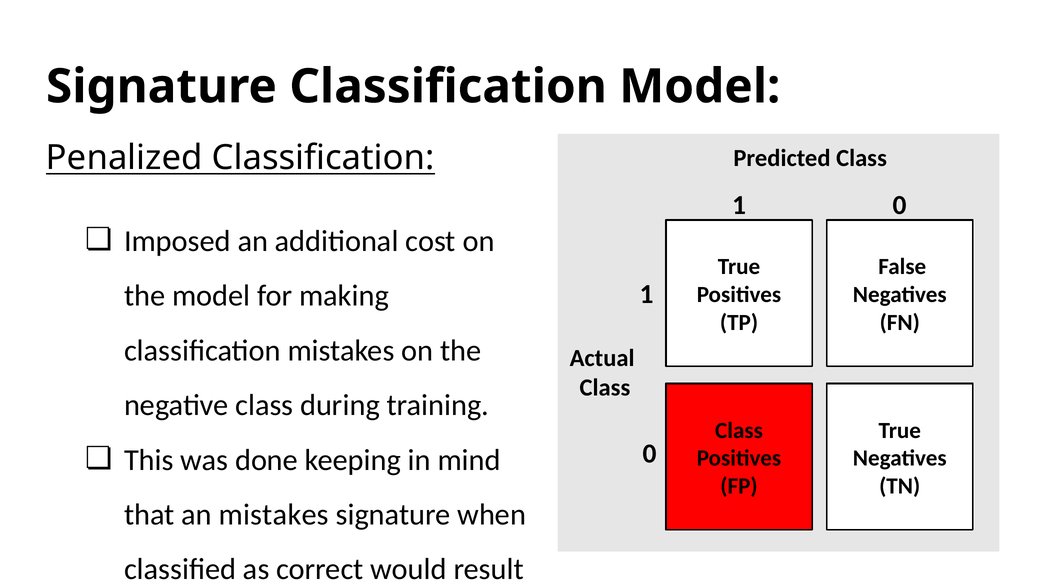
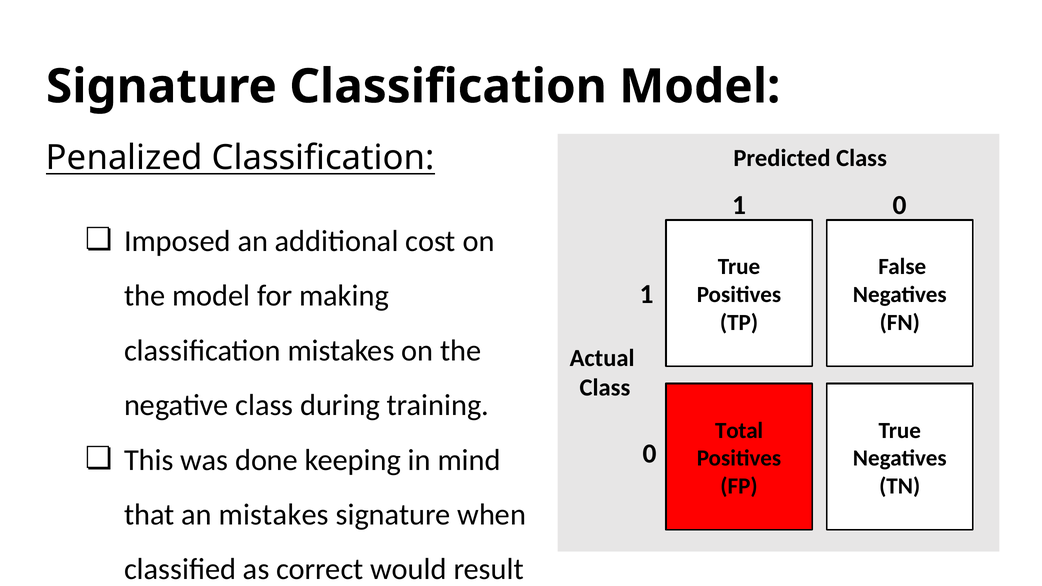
Class: Class -> Total (739, 430)
